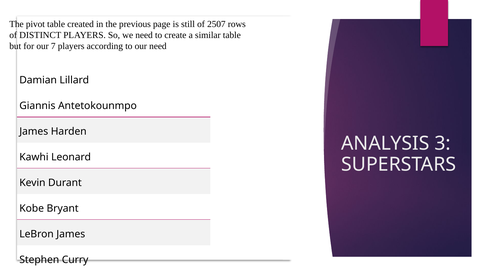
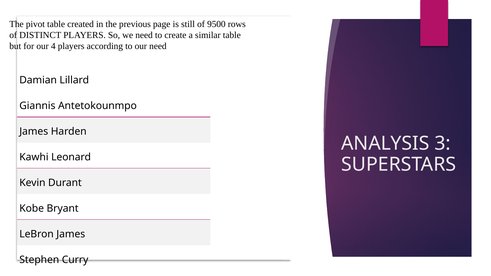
2507: 2507 -> 9500 (216, 24)
7: 7 -> 4 (53, 46)
